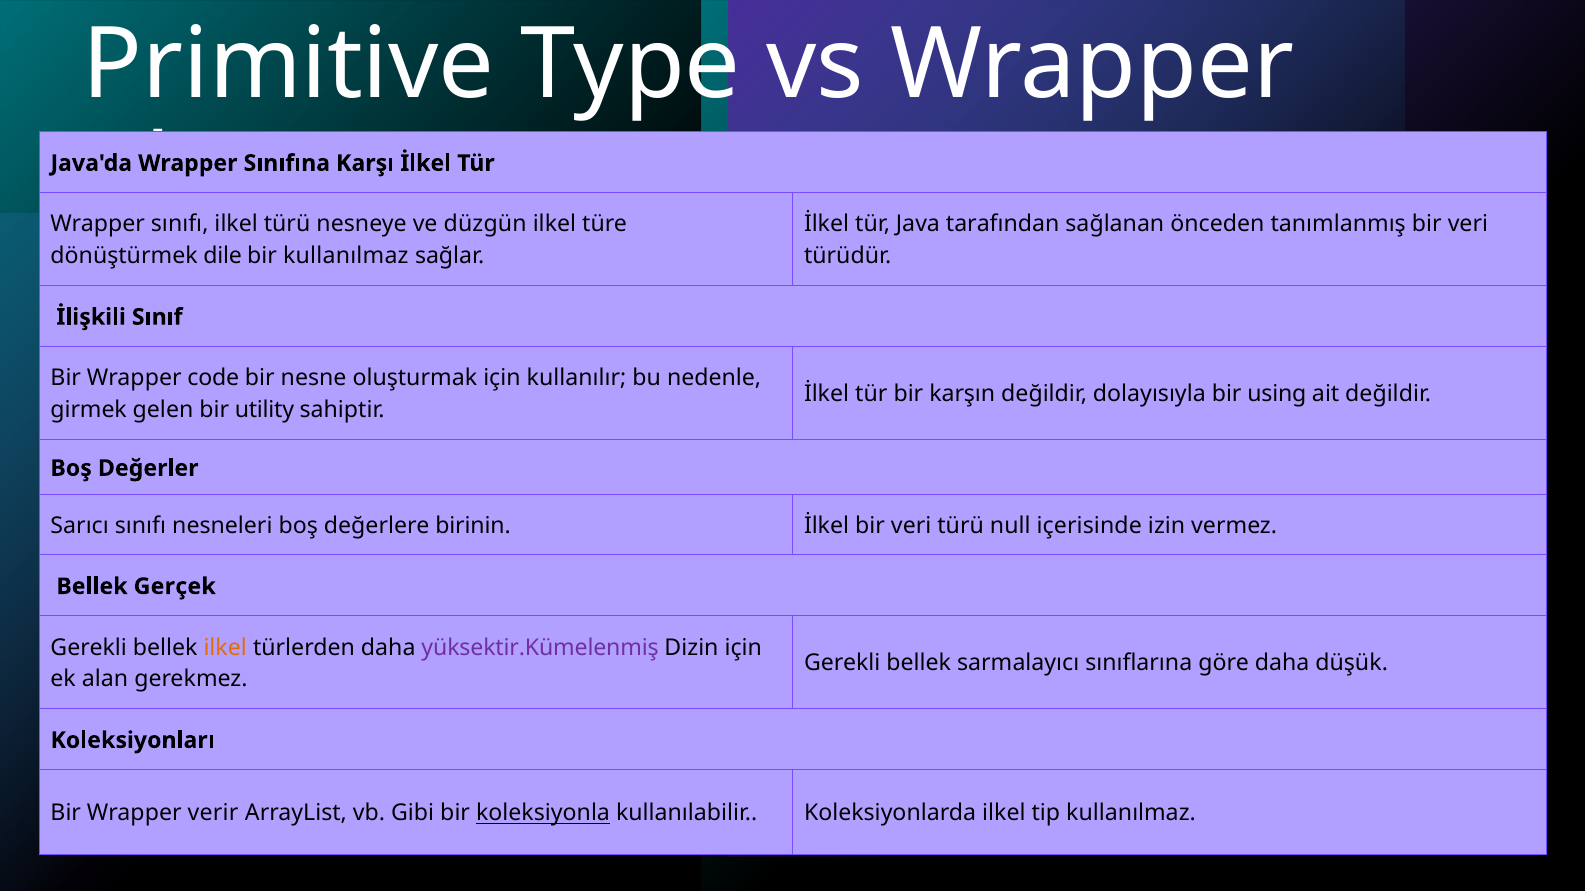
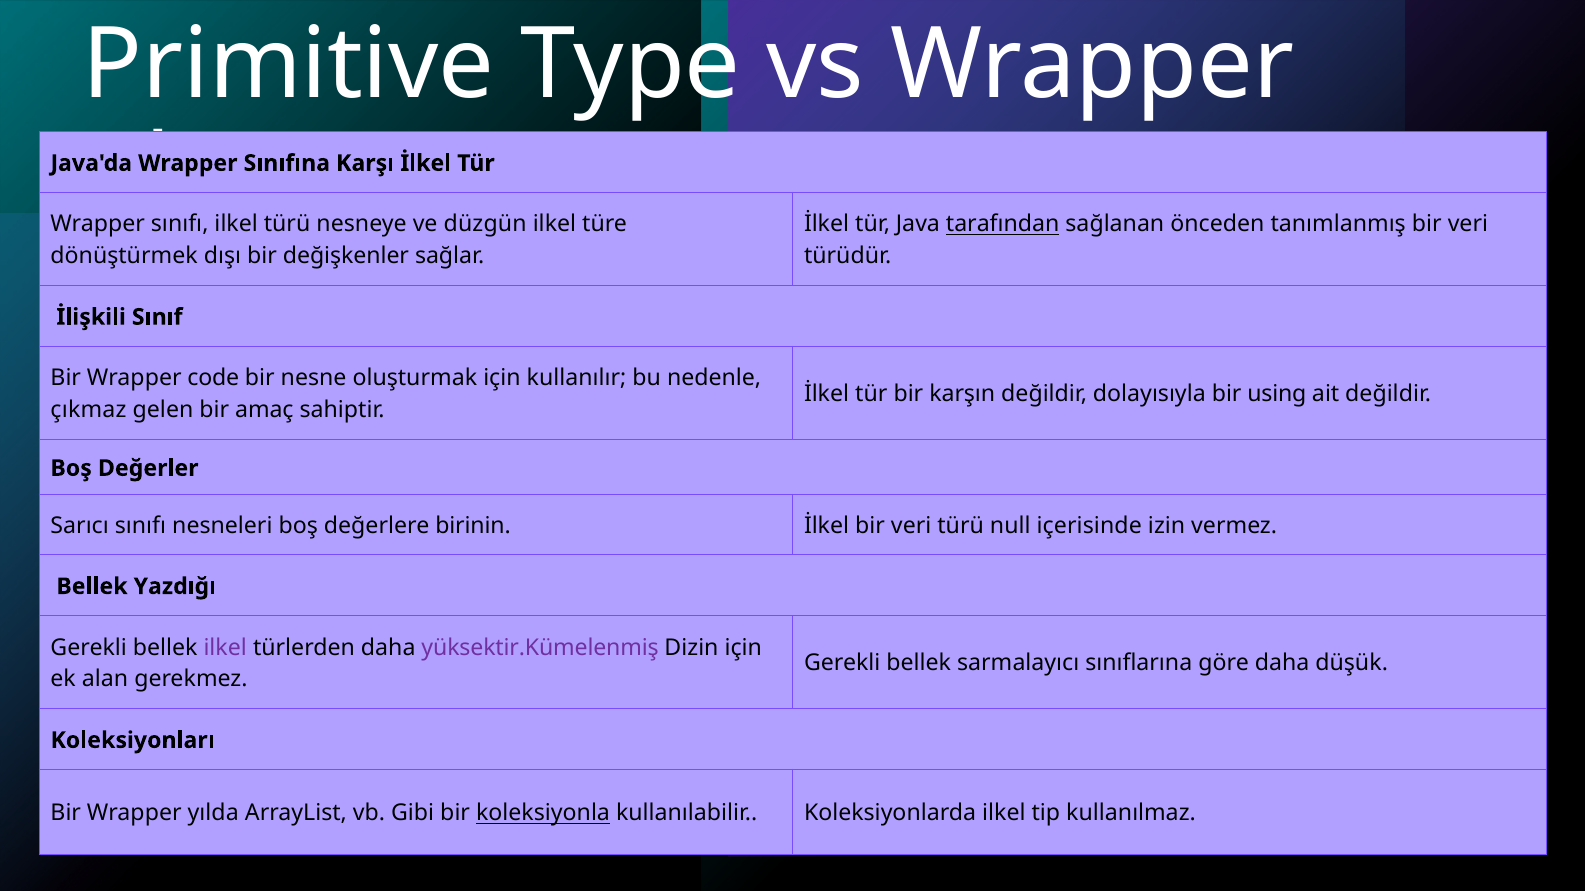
tarafından underline: none -> present (1003, 225)
dile: dile -> dışı (222, 256)
bir kullanılmaz: kullanılmaz -> değişkenler (346, 256)
girmek: girmek -> çıkmaz (89, 410)
utility: utility -> amaç (264, 410)
Gerçek: Gerçek -> Yazdığı (175, 587)
ilkel colour: orange -> purple (225, 648)
verir: verir -> yılda (213, 814)
